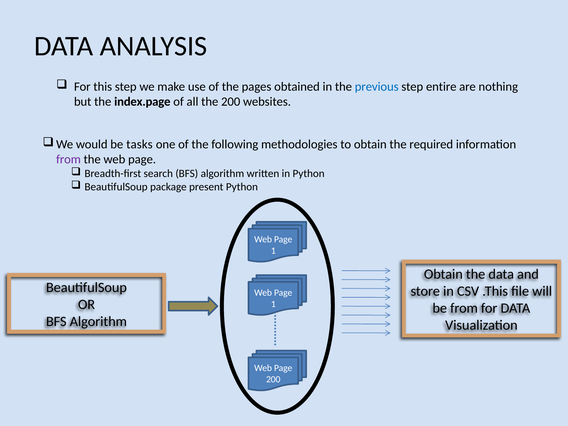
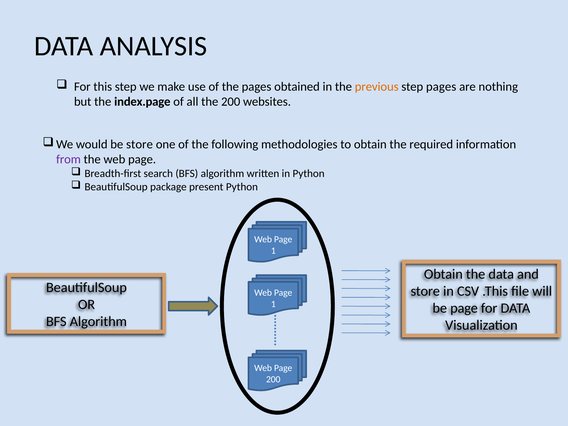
previous colour: blue -> orange (377, 87)
step entire: entire -> pages (441, 87)
be tasks: tasks -> store (140, 144)
be from: from -> page (464, 308)
